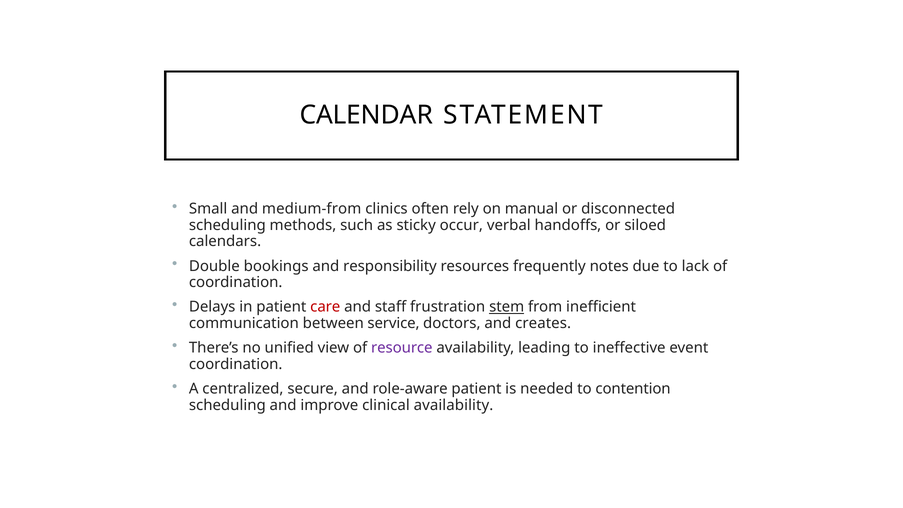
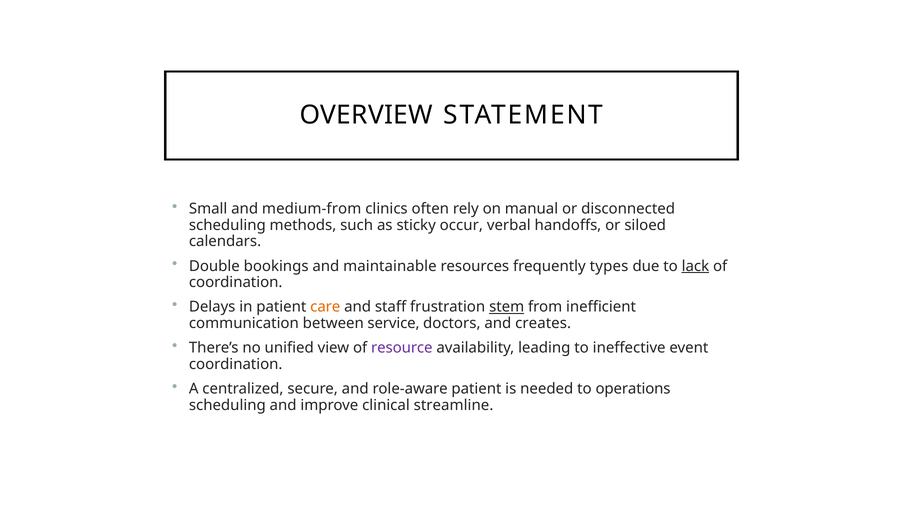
CALENDAR: CALENDAR -> OVERVIEW (366, 115)
responsibility: responsibility -> maintainable (390, 266)
notes: notes -> types (609, 266)
lack underline: none -> present (695, 266)
care colour: red -> orange (325, 307)
contention: contention -> operations (633, 389)
clinical availability: availability -> streamline (454, 405)
